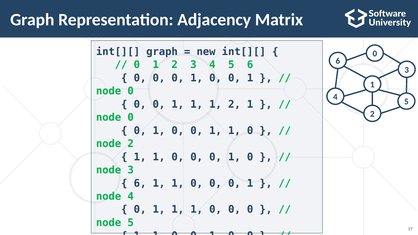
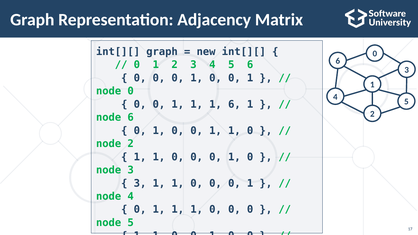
1 1 2: 2 -> 6 (234, 104)
0: 0 -> 6 (131, 118)
6: 6 -> 3 (140, 183)
